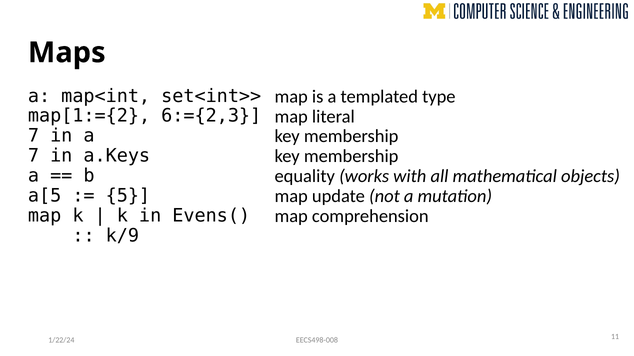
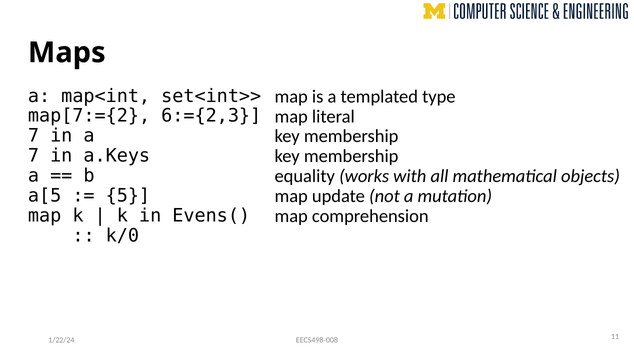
map[1:={2: map[1:={2 -> map[7:={2 (89, 116)
k/9: k/9 -> k/0 (122, 236)
